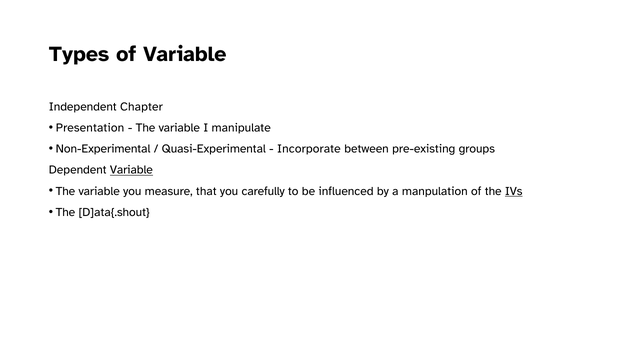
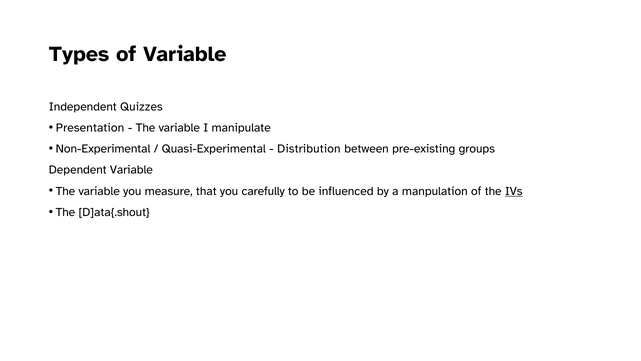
Chapter: Chapter -> Quizzes (141, 106)
Incorporate: Incorporate -> Distribution (309, 149)
Variable underline: present -> none (131, 170)
